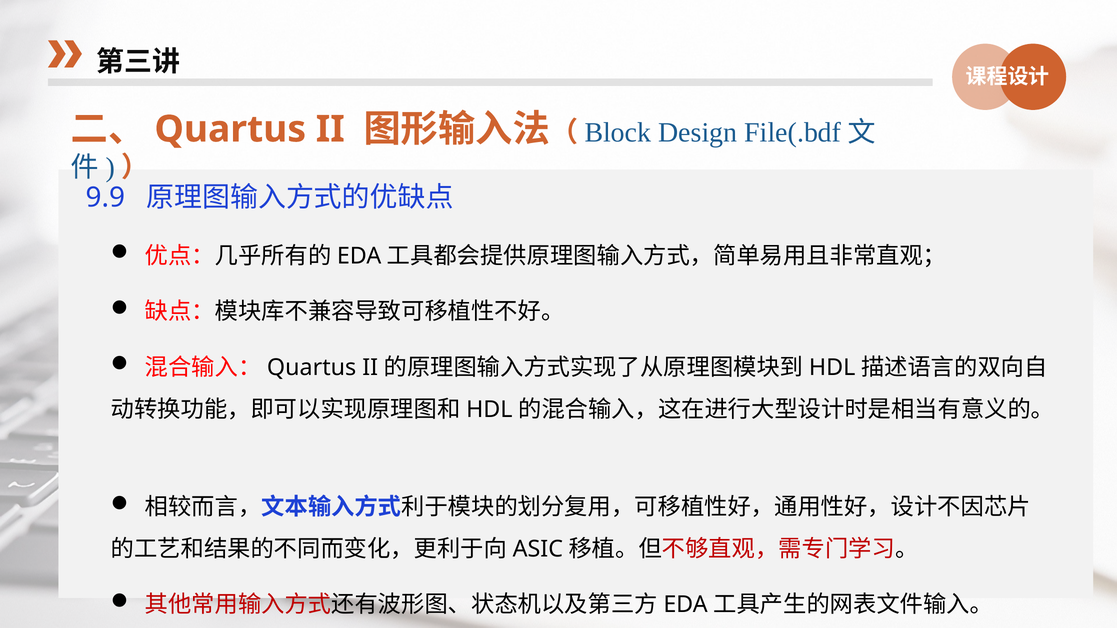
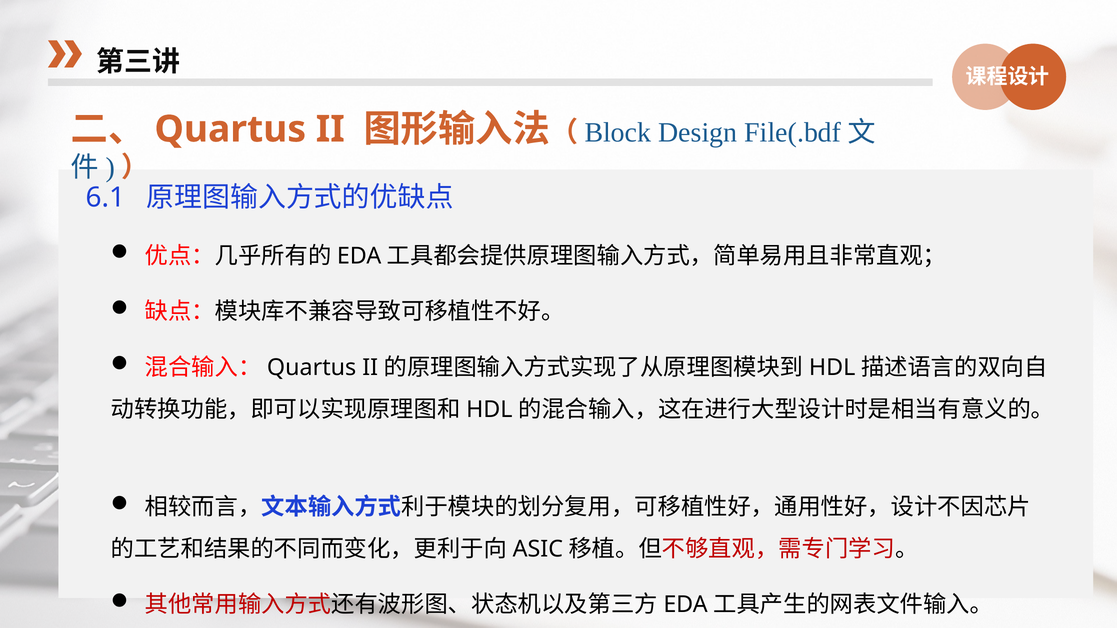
9.9: 9.9 -> 6.1 (106, 198)
